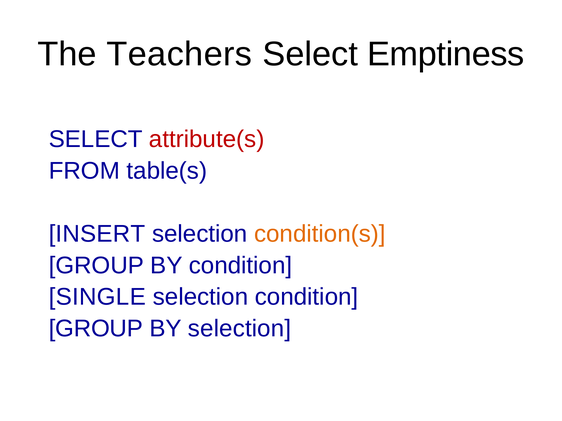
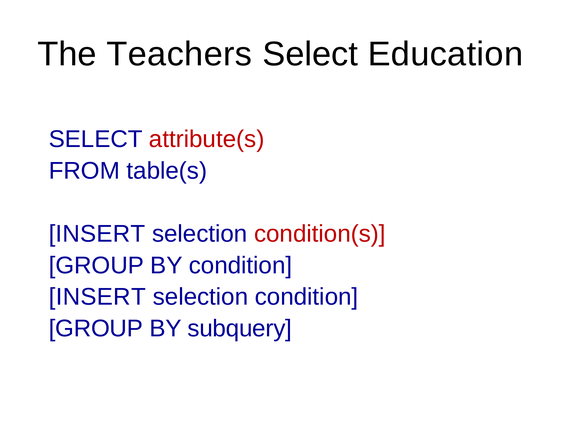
Emptiness: Emptiness -> Education (445, 54)
condition(s colour: orange -> red (320, 234)
SINGLE: SINGLE -> INSERT (97, 297)
BY selection: selection -> subquery (240, 329)
